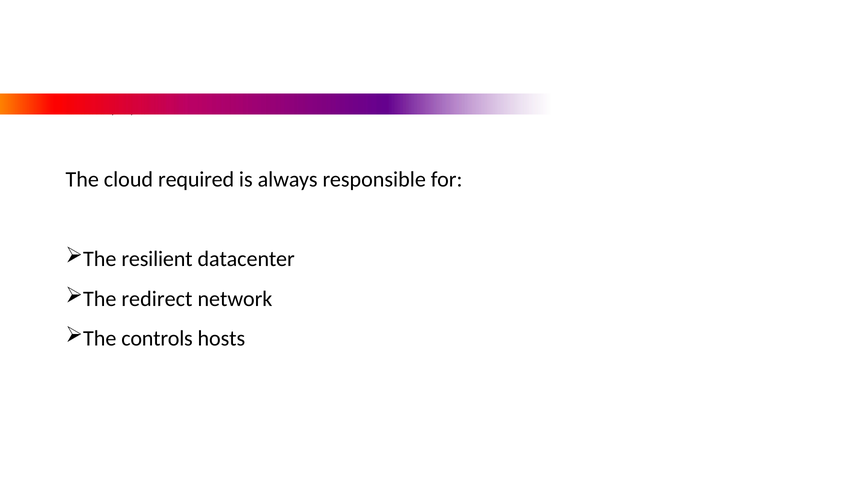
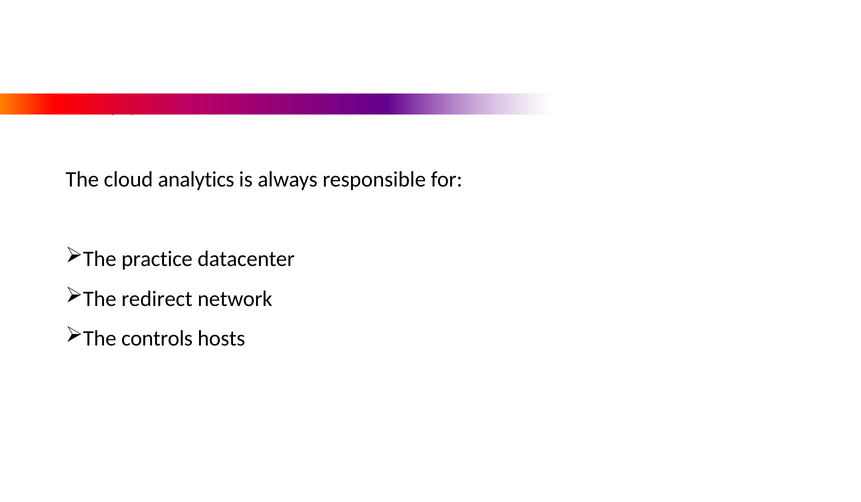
required: required -> analytics (196, 180)
resilient: resilient -> practice (157, 259)
